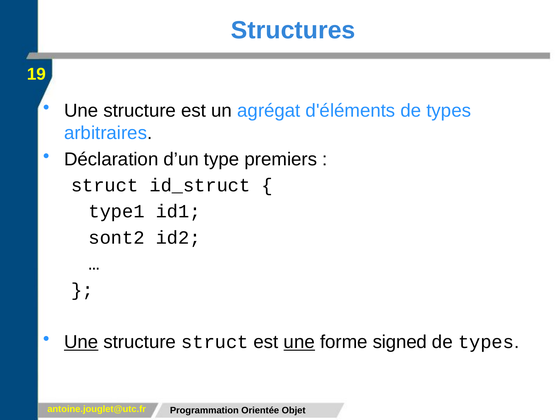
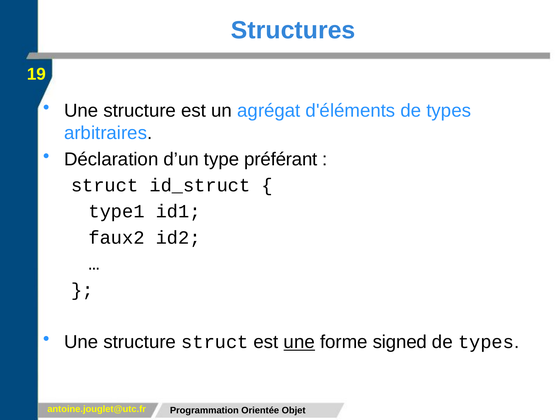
premiers: premiers -> préférant (281, 159)
sont2: sont2 -> faux2 (117, 238)
Une underline: present -> none (81, 342)
